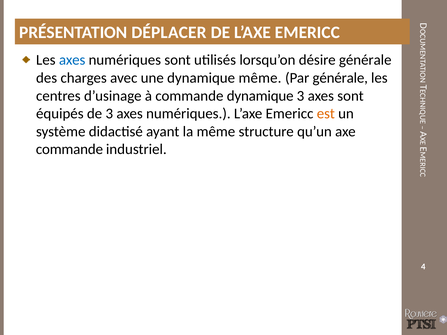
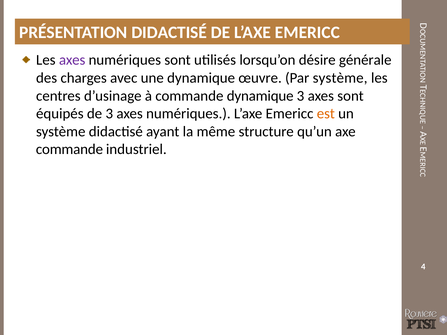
PRÉSENTATION DÉPLACER: DÉPLACER -> DIDACTISÉ (169, 32)
axes colour: blue -> purple (72, 60)
dynamique même: même -> œuvre (260, 78)
Par générale: générale -> système (340, 78)
